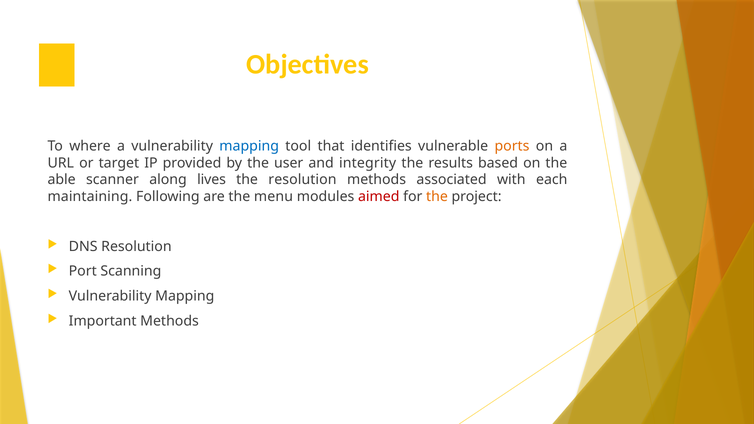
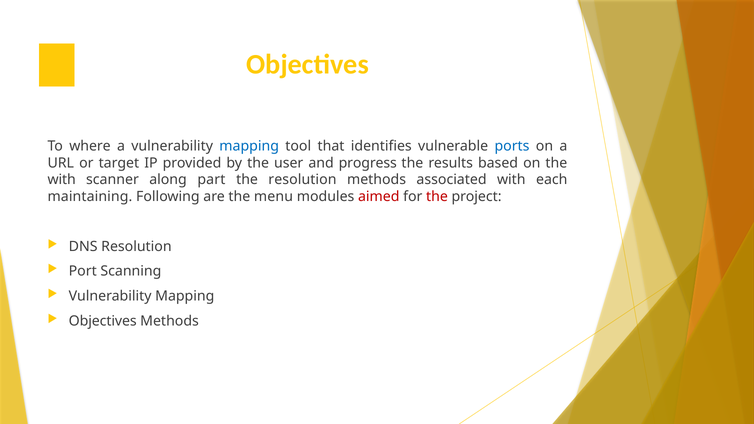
ports colour: orange -> blue (512, 146)
integrity: integrity -> progress (368, 163)
able: able -> with (62, 180)
lives: lives -> part (211, 180)
the colour: orange -> red (437, 197)
Important: Important -> Objectives (103, 321)
